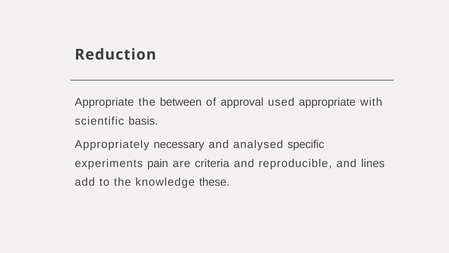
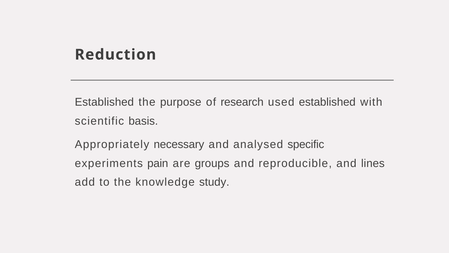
Appropriate: Appropriate -> Established (104, 102)
between: between -> purpose (181, 102)
approval: approval -> research (242, 102)
used appropriate: appropriate -> established (327, 102)
criteria: criteria -> groups (212, 163)
these: these -> study (214, 182)
